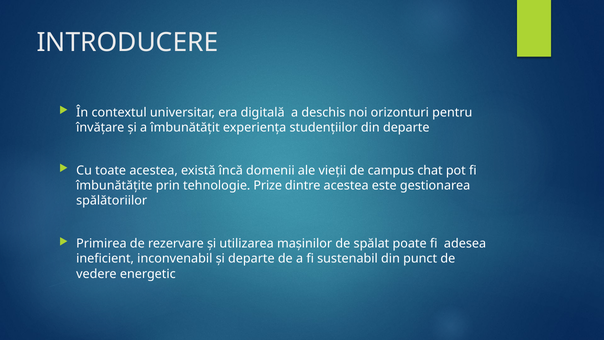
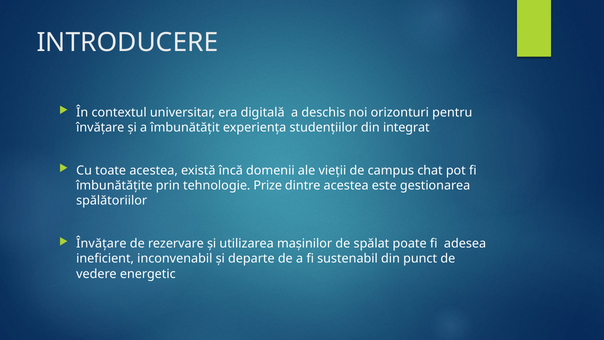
din departe: departe -> integrat (406, 128)
Primirea: Primirea -> Învățare (101, 243)
